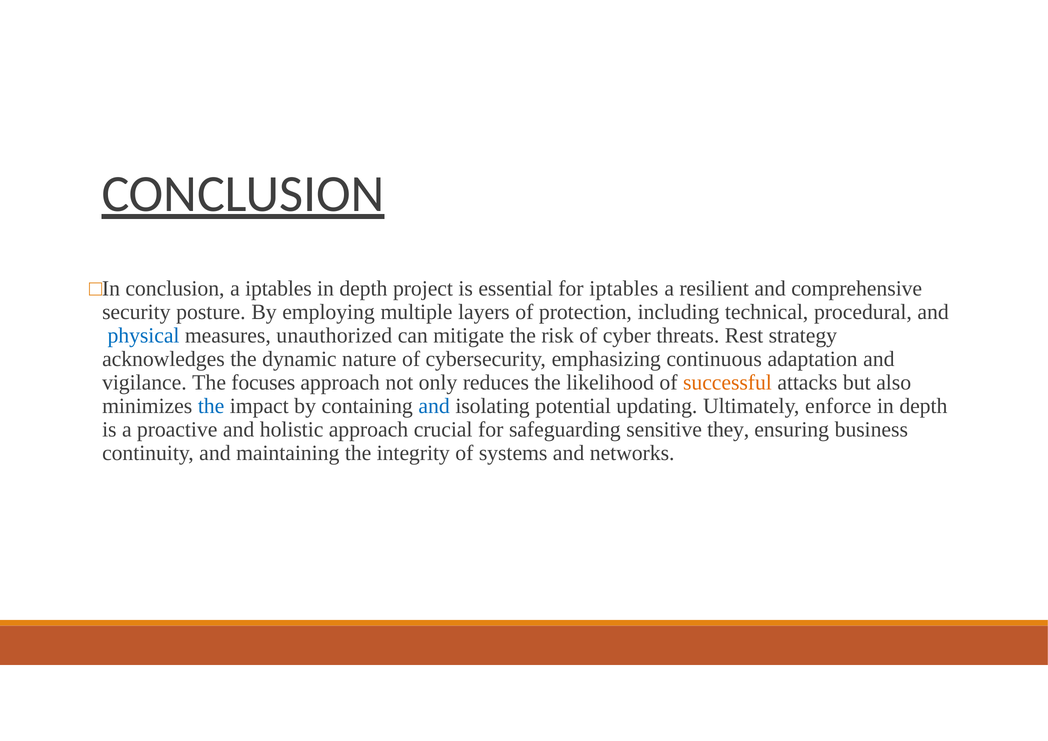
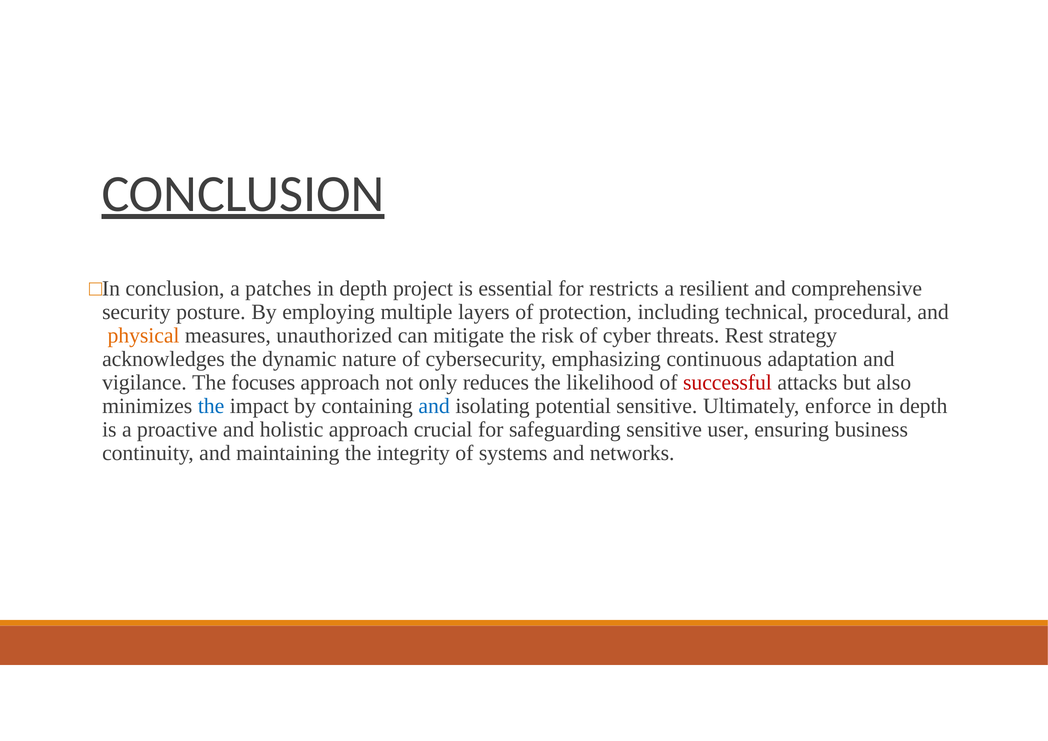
a iptables: iptables -> patches (278, 288)
for iptables: iptables -> restricts (624, 288)
physical colour: blue -> orange (144, 335)
successful colour: orange -> red (727, 382)
potential updating: updating -> sensitive (657, 406)
they: they -> user (728, 429)
